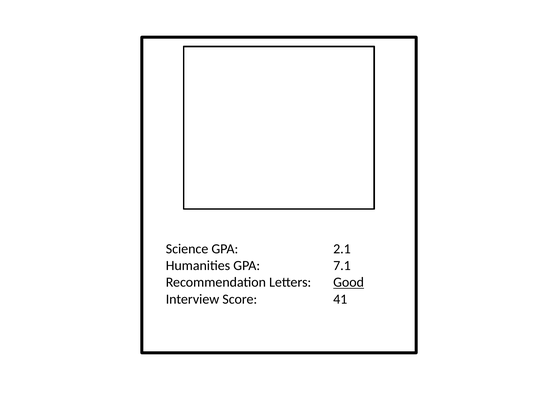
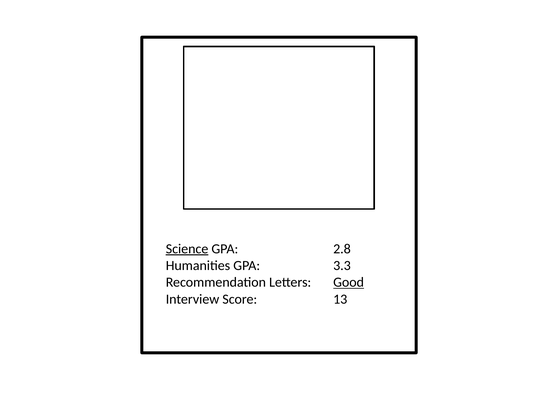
Science underline: none -> present (187, 249)
2.1: 2.1 -> 2.8 (342, 249)
7.1: 7.1 -> 3.3 (342, 266)
41: 41 -> 13 (340, 299)
